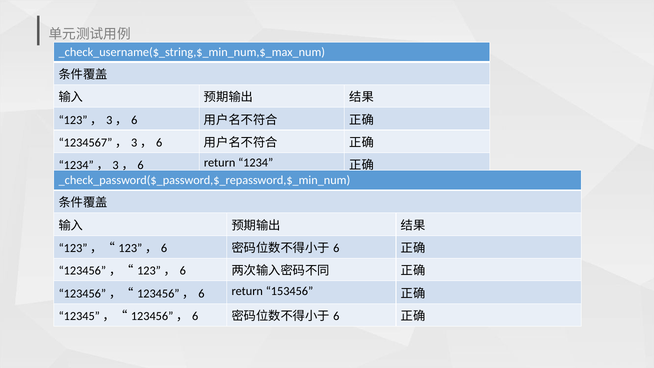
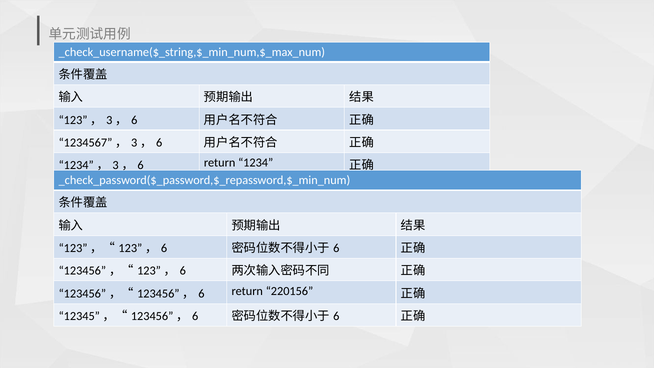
153456: 153456 -> 220156 (289, 291)
